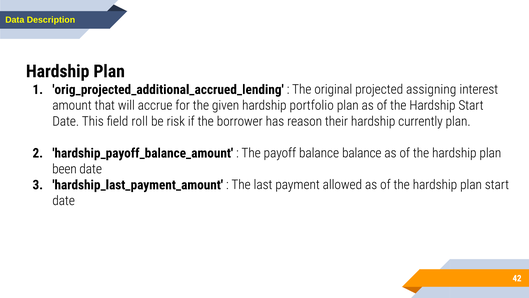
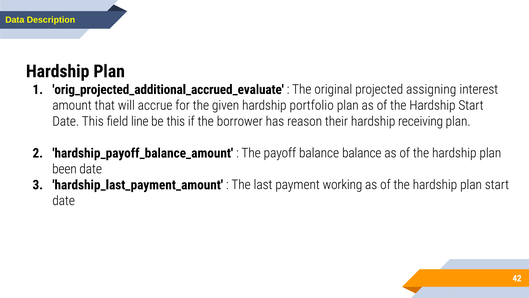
orig_projected_additional_accrued_lending: orig_projected_additional_accrued_lending -> orig_projected_additional_accrued_evaluate (168, 89)
roll: roll -> line (140, 121)
be risk: risk -> this (176, 121)
currently: currently -> receiving (421, 121)
allowed: allowed -> working (342, 185)
